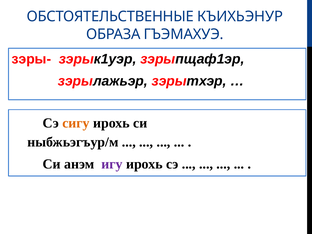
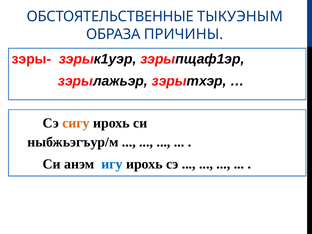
КЪИХЬЭНУР: КЪИХЬЭНУР -> ТЫКУЭНЫМ (240, 17)
ГЪЭМАХУЭ: ГЪЭМАХУЭ -> ПРИЧИНЫ (184, 34)
игу colour: purple -> blue (112, 164)
